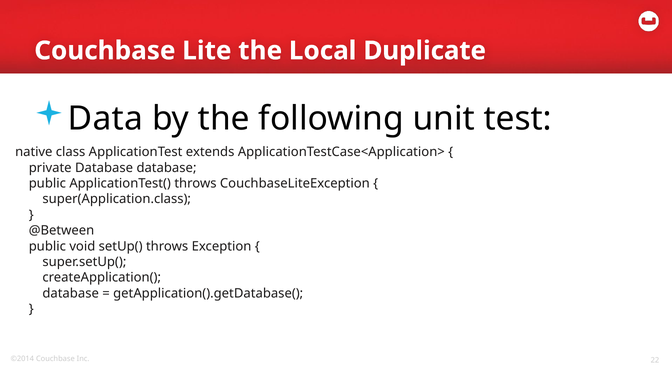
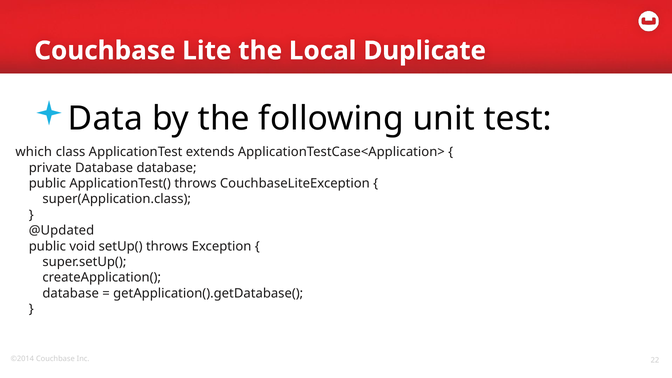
native: native -> which (34, 152)
@Between: @Between -> @Updated (61, 231)
